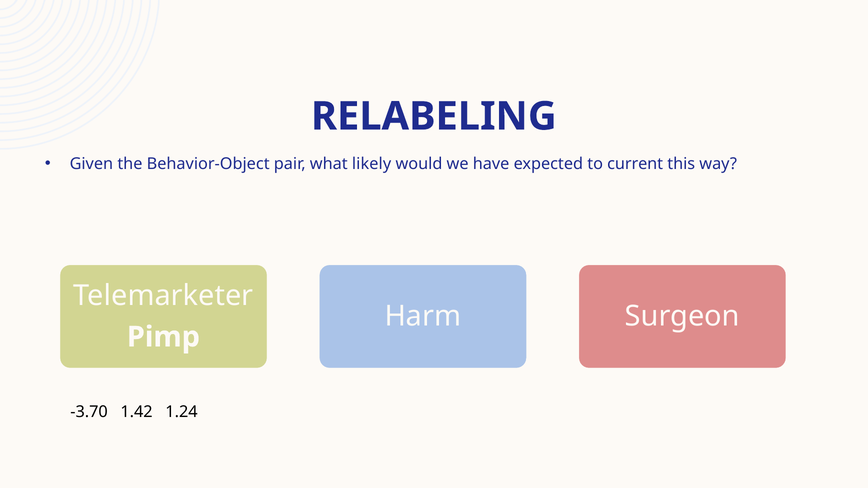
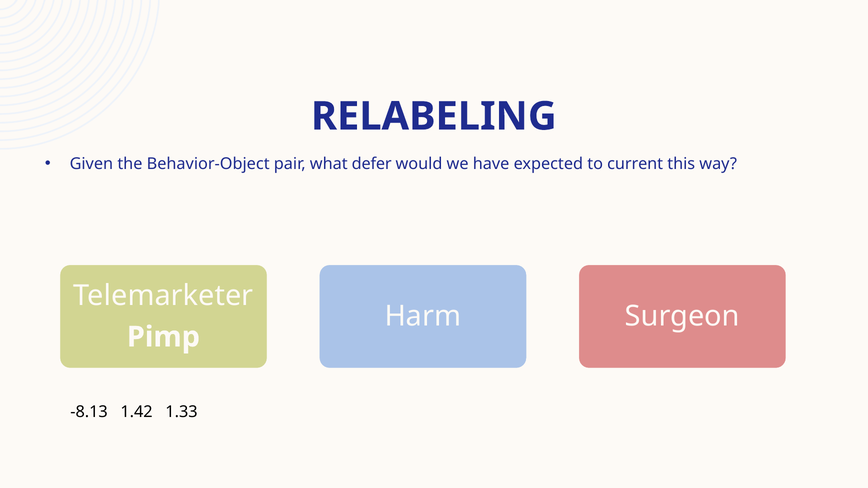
likely: likely -> defer (372, 164)
-3.70: -3.70 -> -8.13 (89, 412)
1.24: 1.24 -> 1.33 (181, 412)
